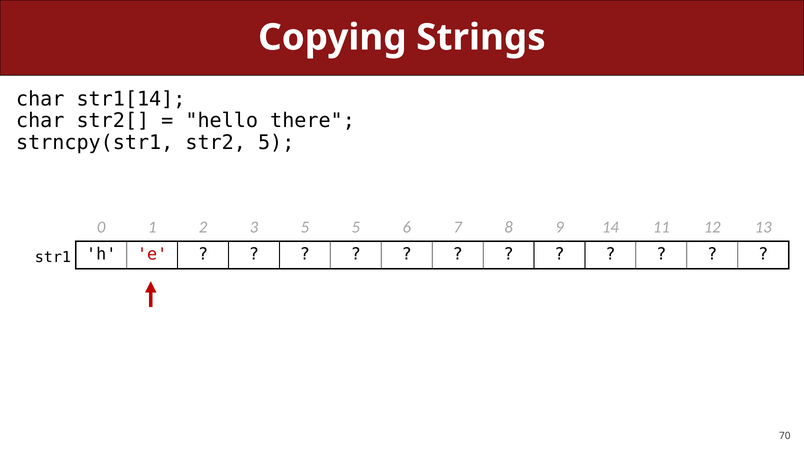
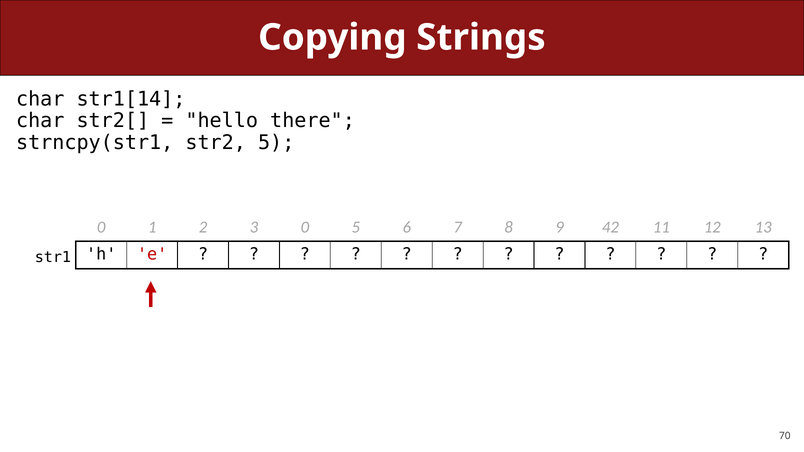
3 5: 5 -> 0 (305, 228)
14: 14 -> 42 (610, 228)
